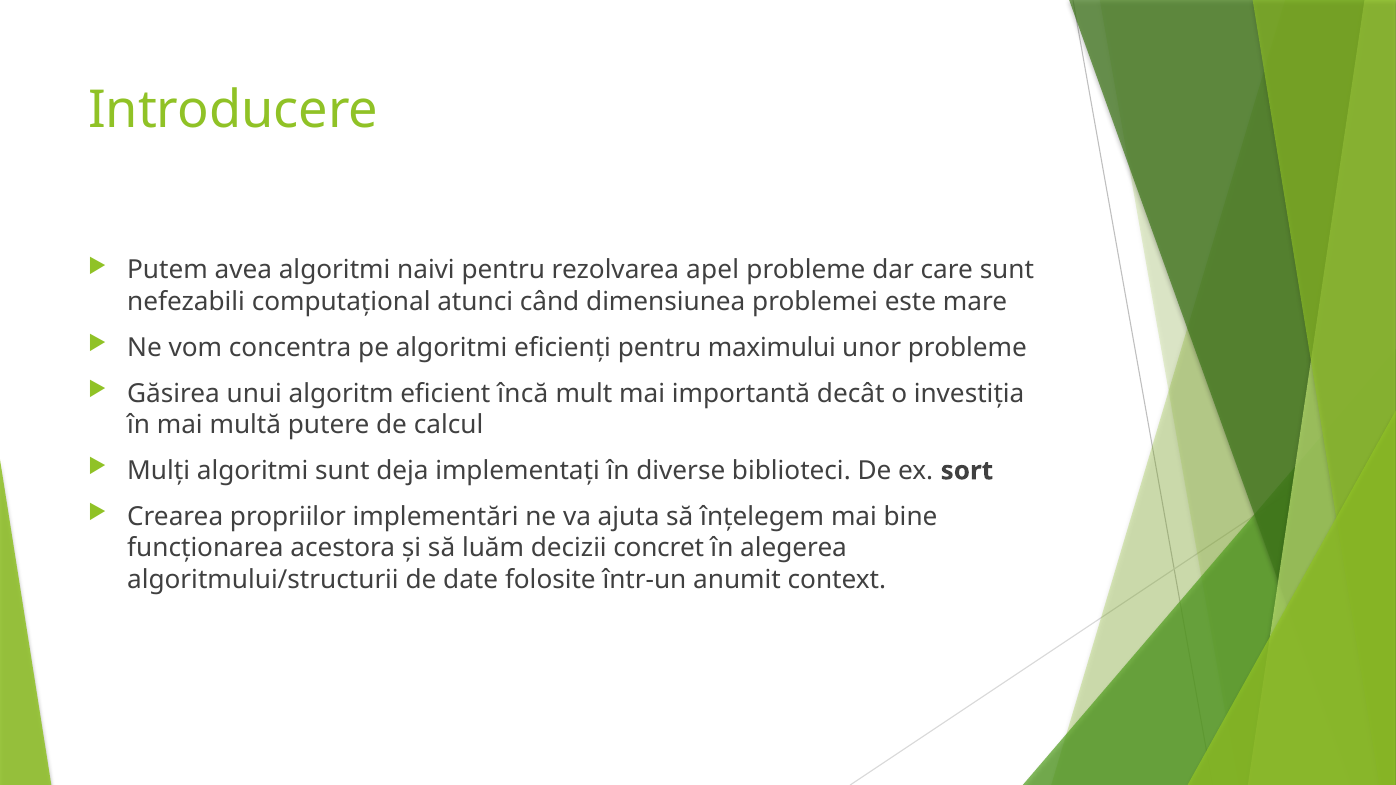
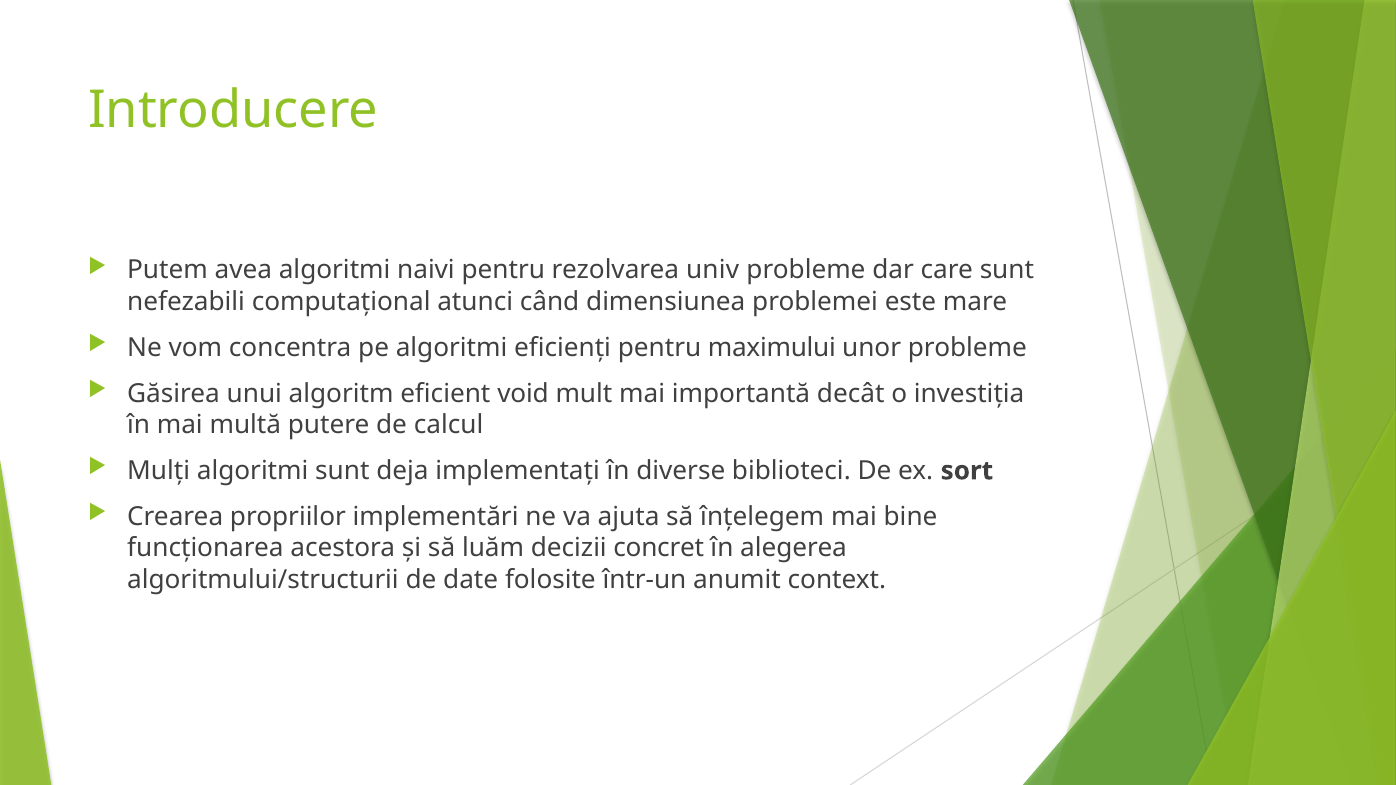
apel: apel -> univ (713, 270)
încă: încă -> void (523, 394)
